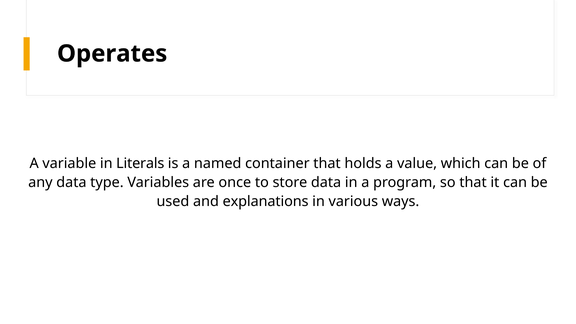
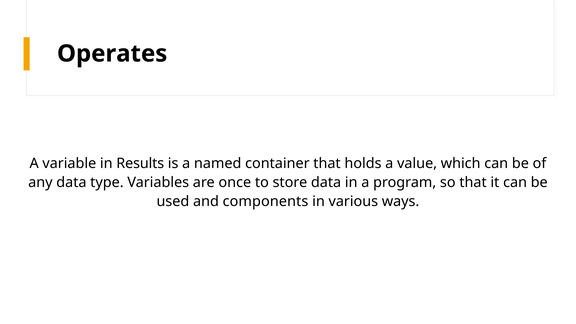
Literals: Literals -> Results (140, 163)
explanations: explanations -> components (265, 201)
